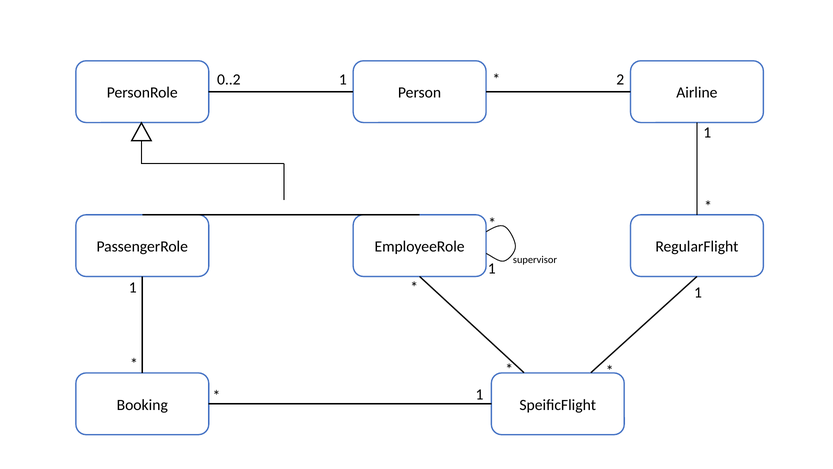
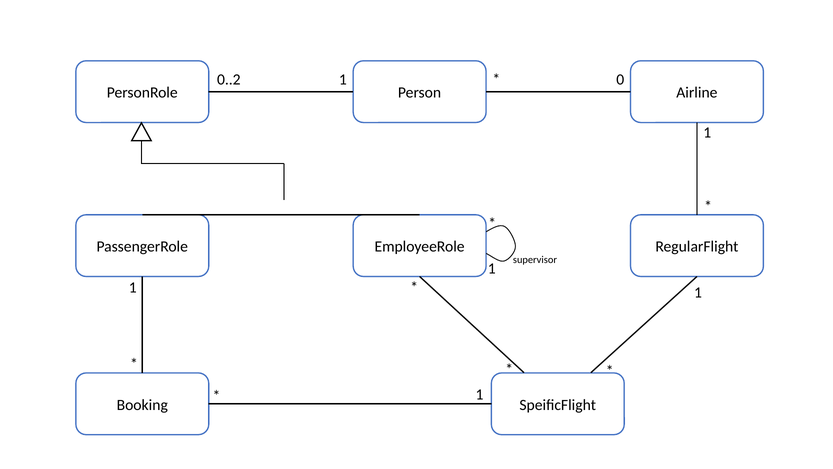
2: 2 -> 0 (620, 80)
